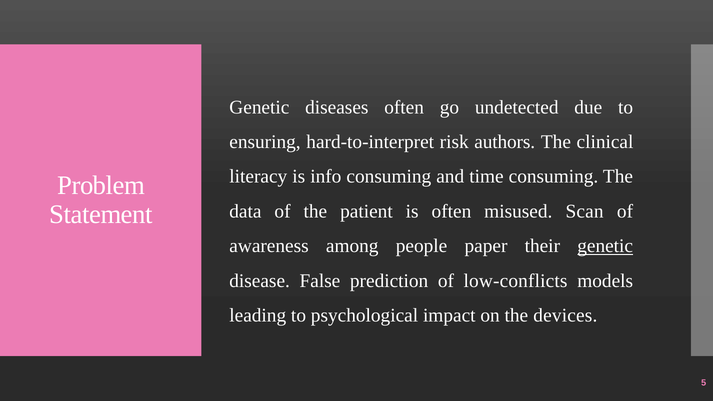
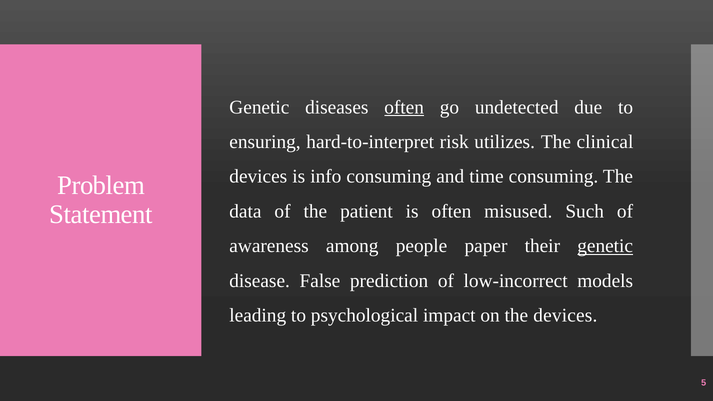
often underline: none -> present (404, 107)
authors: authors -> utilizes (505, 142)
literacy: literacy -> devices (258, 177)
Scan: Scan -> Such (585, 211)
low-conflicts: low-conflicts -> low-incorrect (516, 281)
